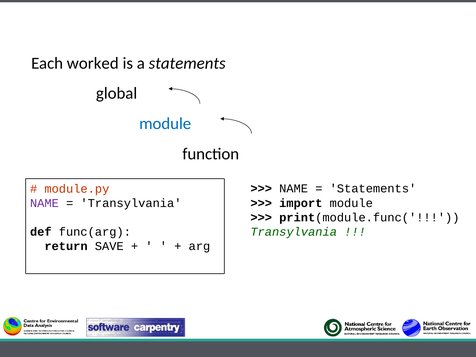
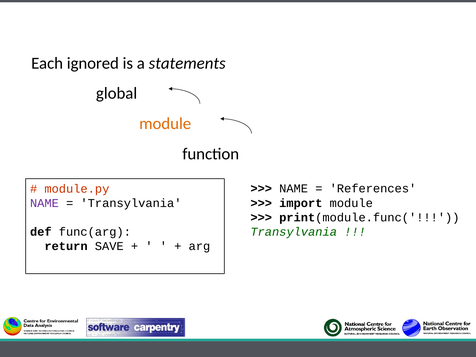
worked: worked -> ignored (93, 63)
module colour: blue -> orange (165, 124)
Statements: Statements -> References (373, 189)
